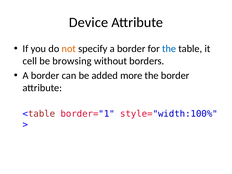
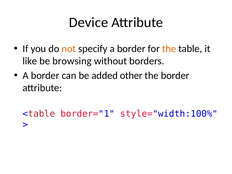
the colour: blue -> orange (169, 49)
cell: cell -> like (30, 61)
more: more -> other (131, 75)
